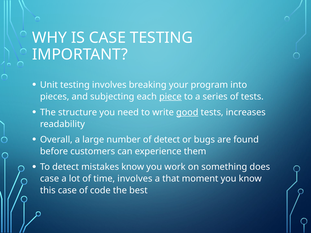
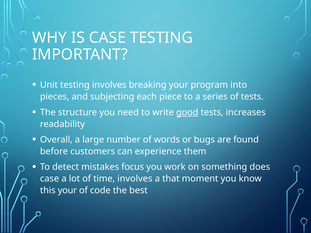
piece underline: present -> none (170, 97)
of detect: detect -> words (167, 140)
mistakes know: know -> focus (133, 167)
this case: case -> your (67, 191)
